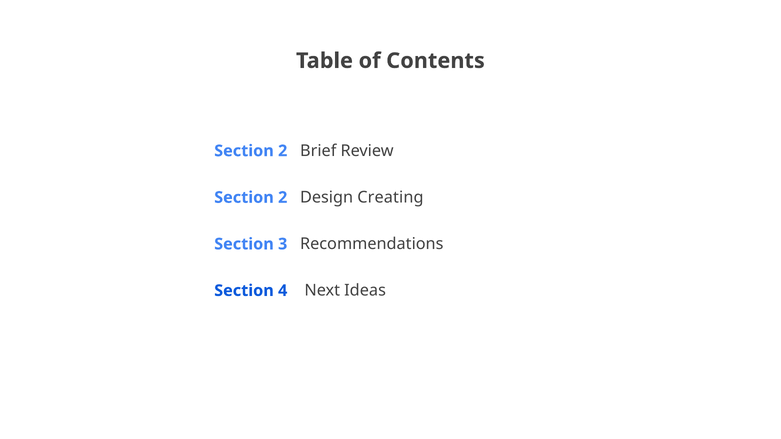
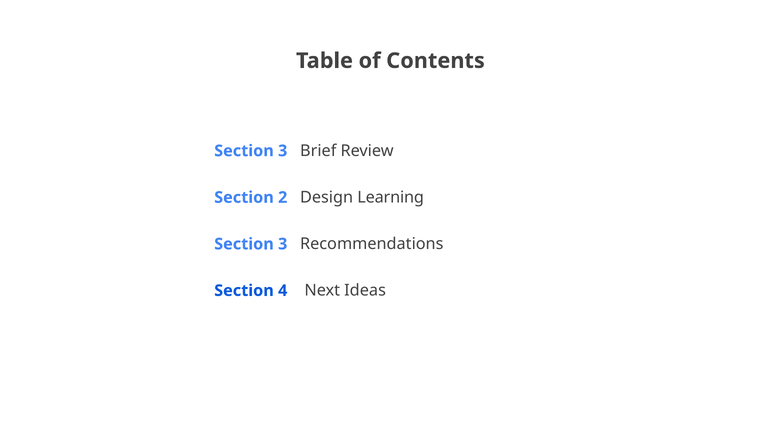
2: 2 -> 3 (283, 151)
Creating: Creating -> Learning (391, 198)
